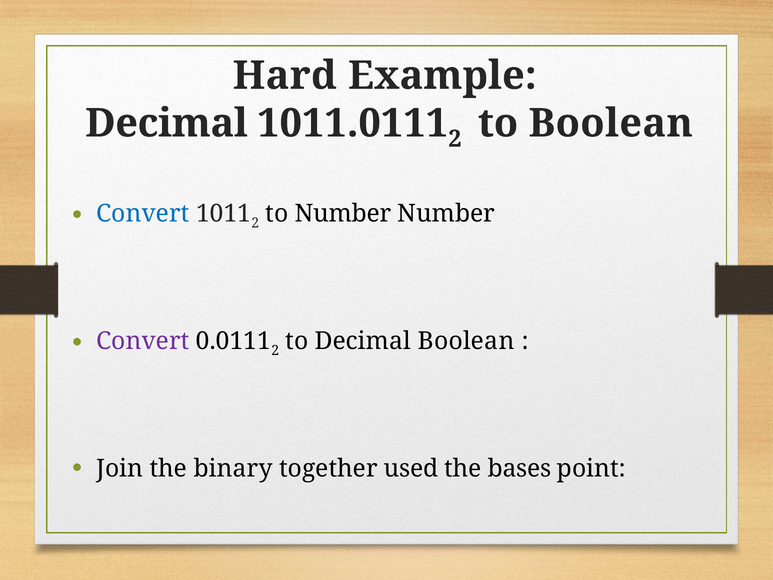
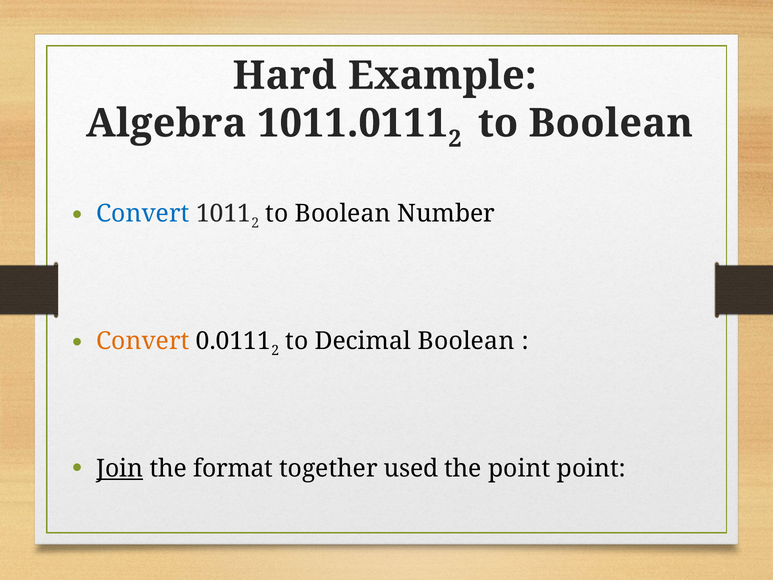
Decimal: Decimal -> Algebra (166, 123)
Number: Number -> Boolean (343, 214)
Convert colour: purple -> orange (143, 341)
Join underline: none -> present (120, 469)
binary: binary -> format (233, 469)
the bases: bases -> point (519, 469)
